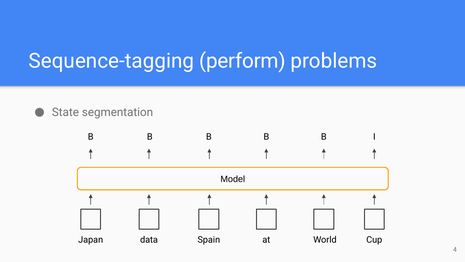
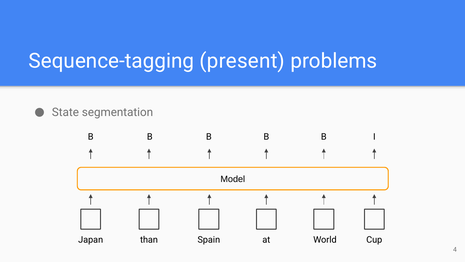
perform: perform -> present (242, 61)
data: data -> than (149, 239)
